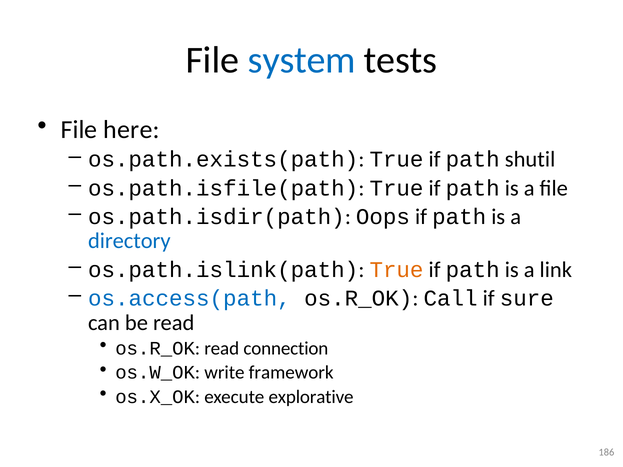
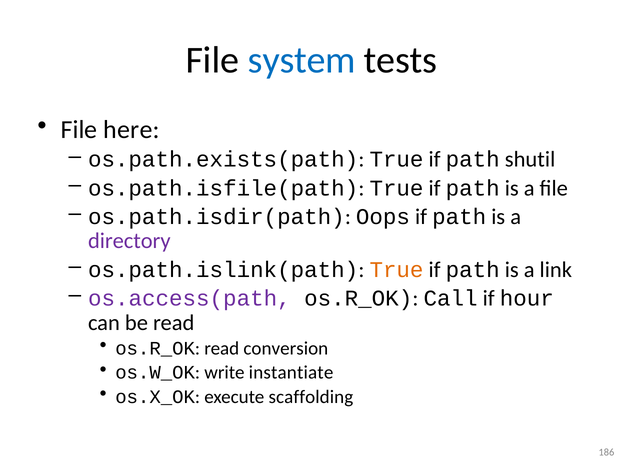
directory colour: blue -> purple (129, 241)
os.access(path colour: blue -> purple (189, 298)
sure: sure -> hour (527, 298)
connection: connection -> conversion (286, 348)
framework: framework -> instantiate (291, 373)
explorative: explorative -> scaffolding (311, 397)
